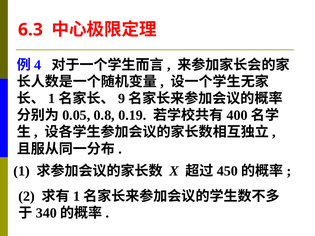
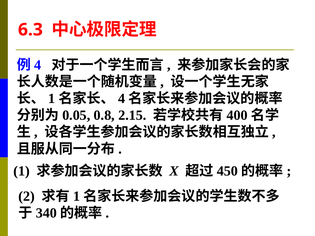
9: 9 -> 4 (122, 99)
0.19: 0.19 -> 2.15 (132, 115)
